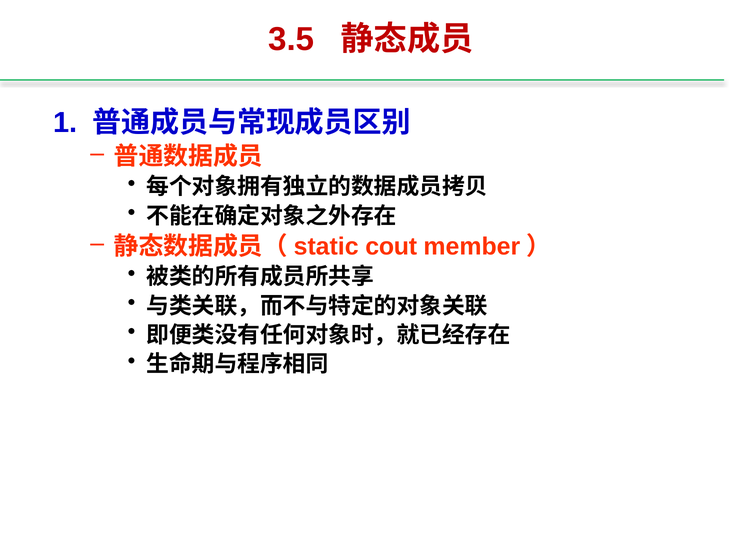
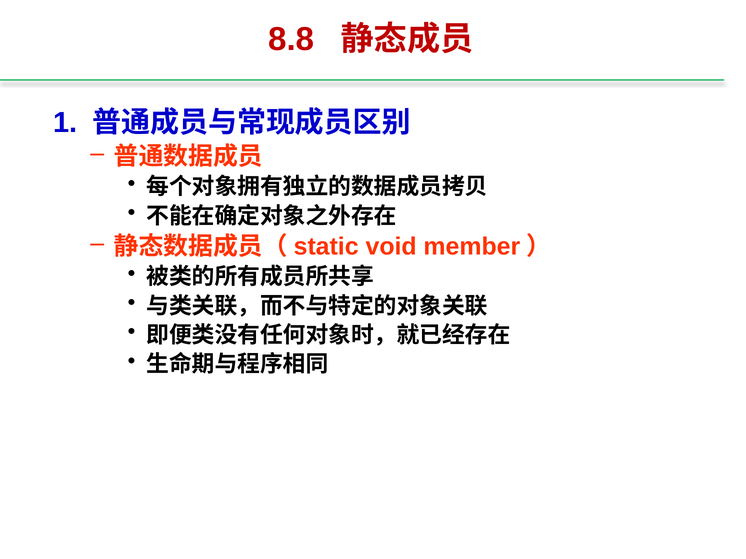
3.5: 3.5 -> 8.8 (291, 39)
cout: cout -> void (391, 247)
